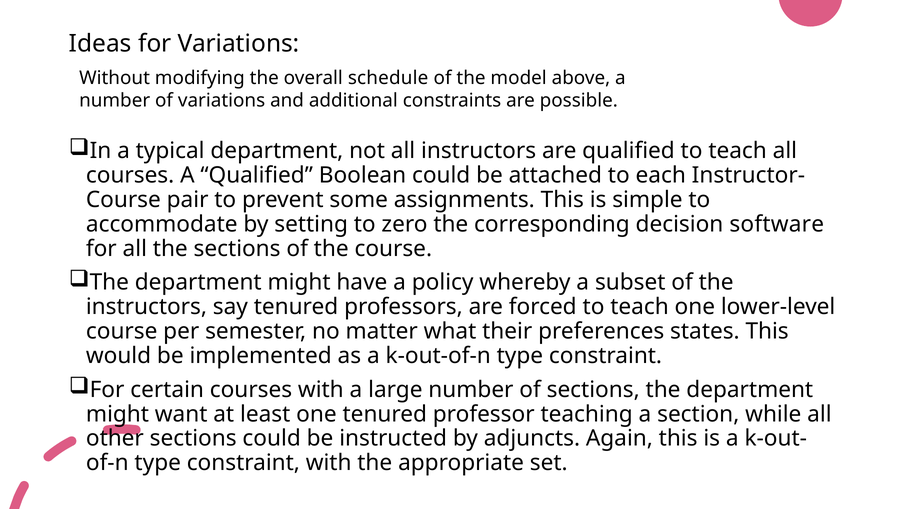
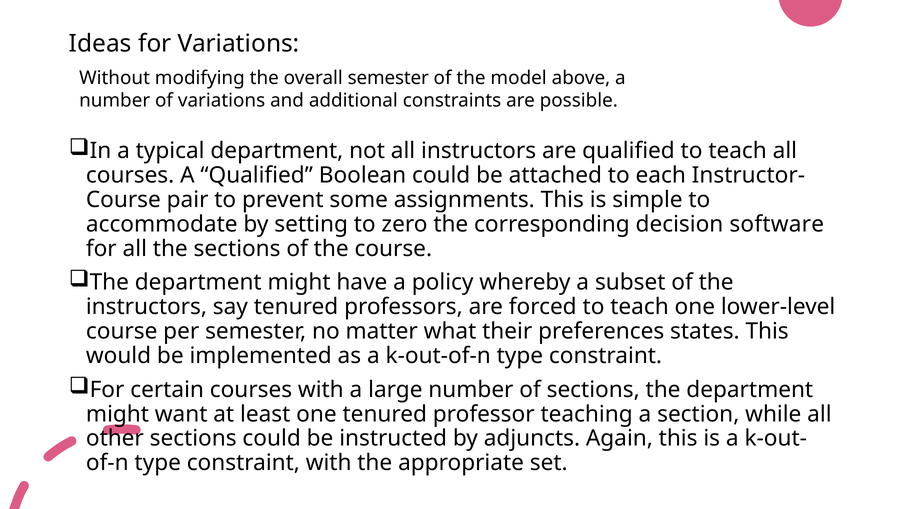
overall schedule: schedule -> semester (388, 78)
